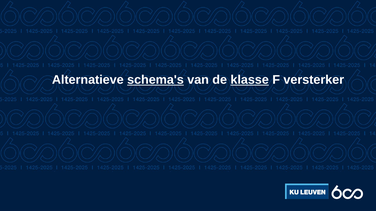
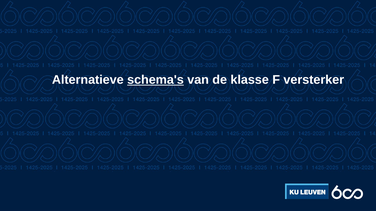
klasse underline: present -> none (250, 80)
